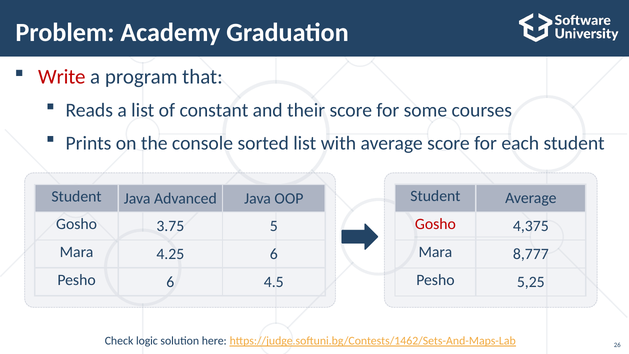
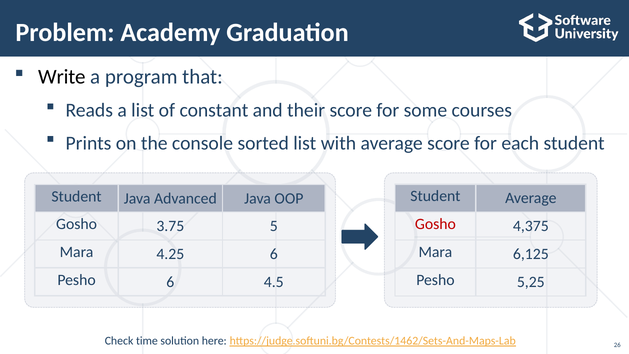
Write colour: red -> black (62, 77)
8,777: 8,777 -> 6,125 (531, 254)
logic: logic -> time (147, 341)
